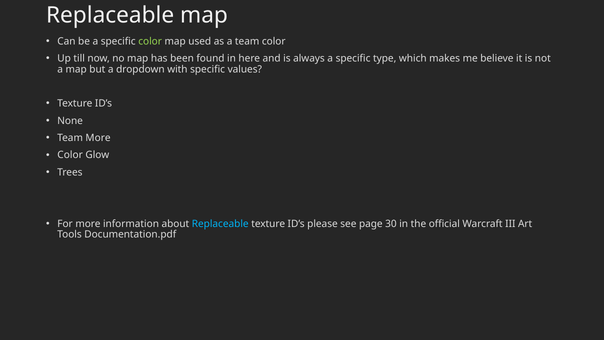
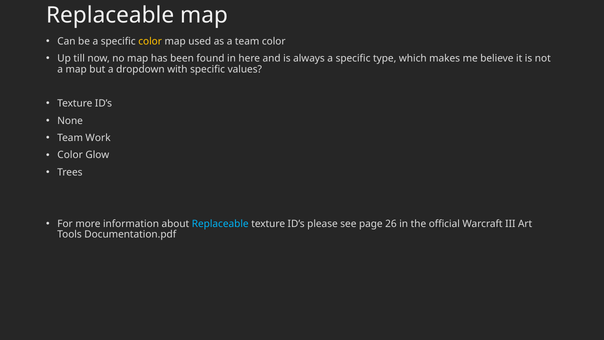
color colour: light green -> yellow (150, 41)
Team More: More -> Work (98, 138)
30: 30 -> 26 (391, 224)
